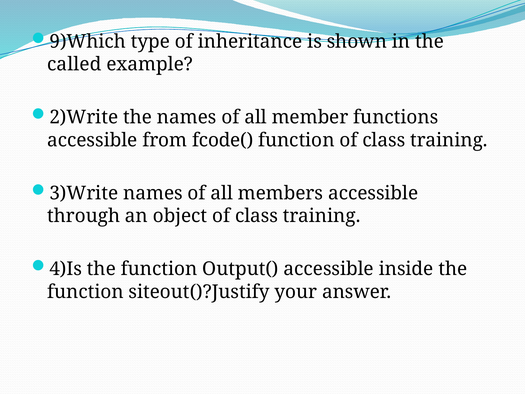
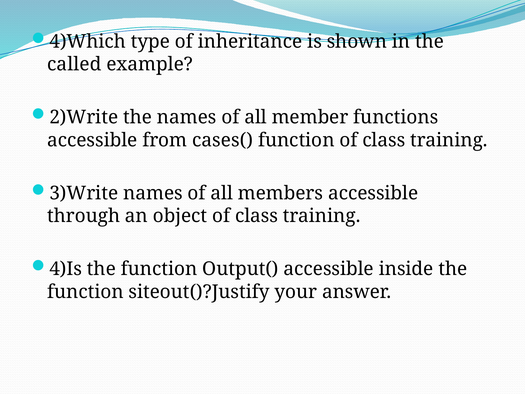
9)Which: 9)Which -> 4)Which (88, 42)
fcode(: fcode( -> cases( (223, 140)
